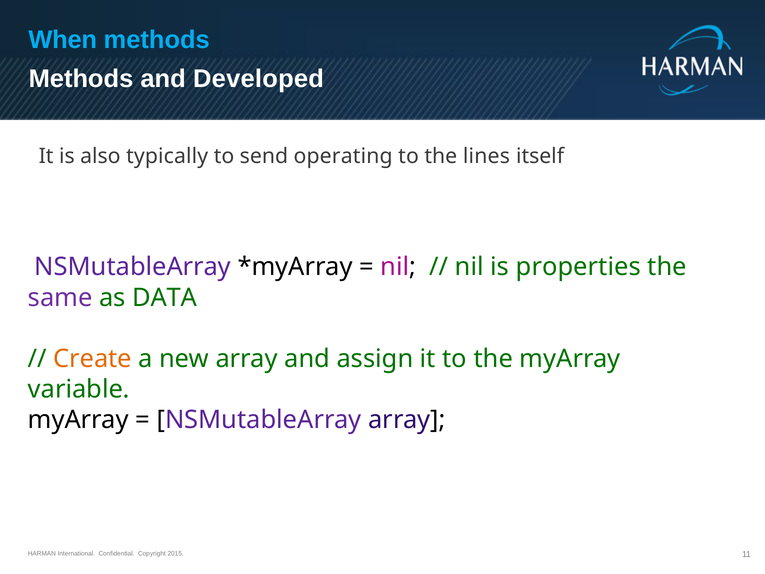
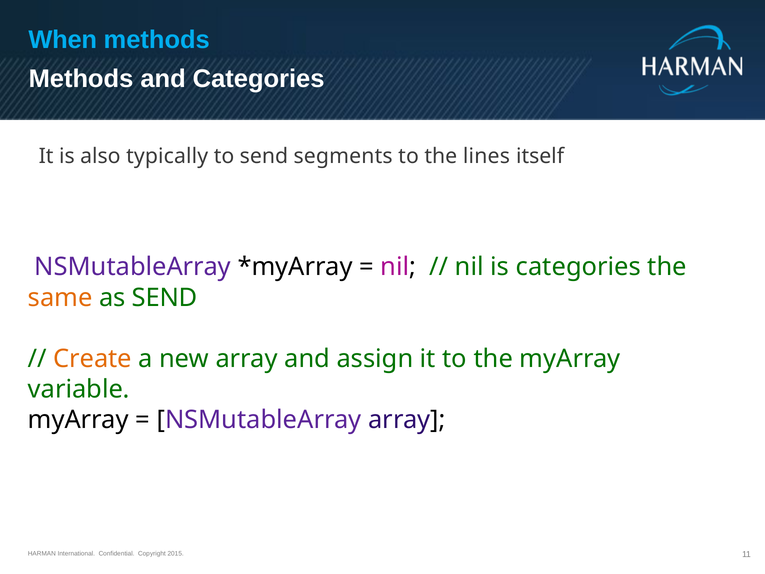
and Developed: Developed -> Categories (259, 79)
operating: operating -> segments (343, 156)
is properties: properties -> categories (578, 267)
same colour: purple -> orange (60, 297)
as DATA: DATA -> SEND (165, 297)
